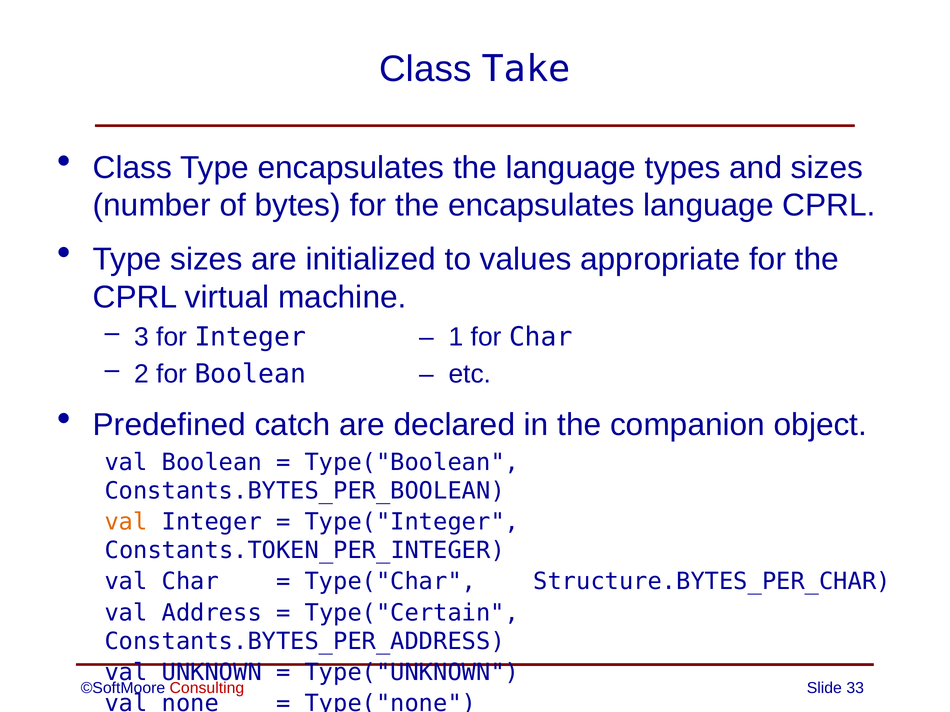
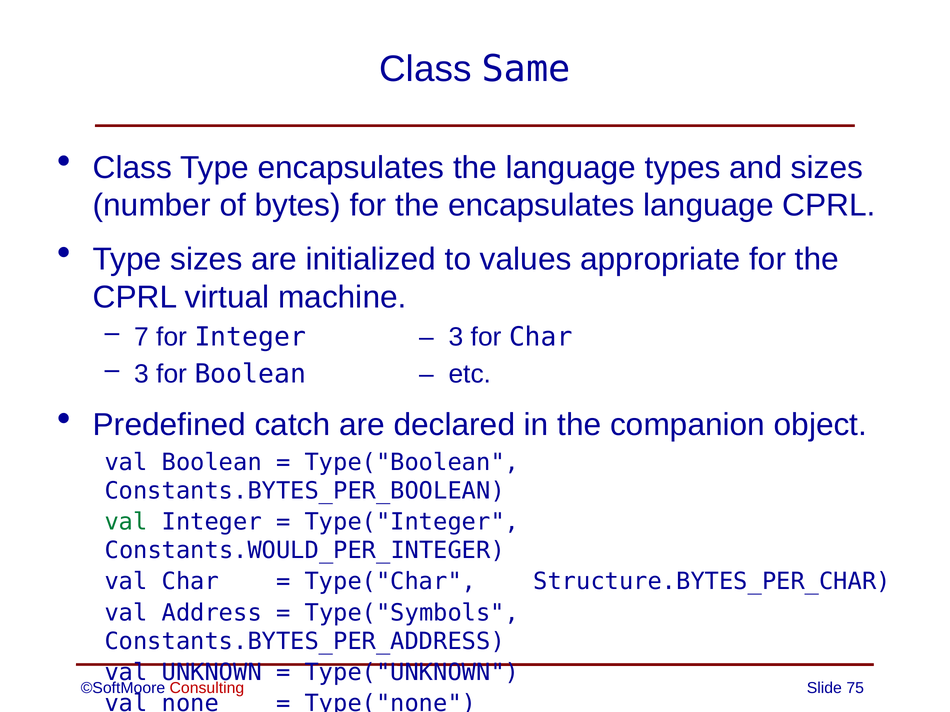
Take: Take -> Same (526, 69)
3: 3 -> 7 (142, 337)
1: 1 -> 3 (456, 337)
2: 2 -> 3 (142, 374)
val colour: orange -> green (126, 522)
Constants.TOKEN_PER_INTEGER: Constants.TOKEN_PER_INTEGER -> Constants.WOULD_PER_INTEGER (305, 551)
Type("Certain: Type("Certain -> Type("Symbols (412, 613)
33: 33 -> 75 (855, 688)
